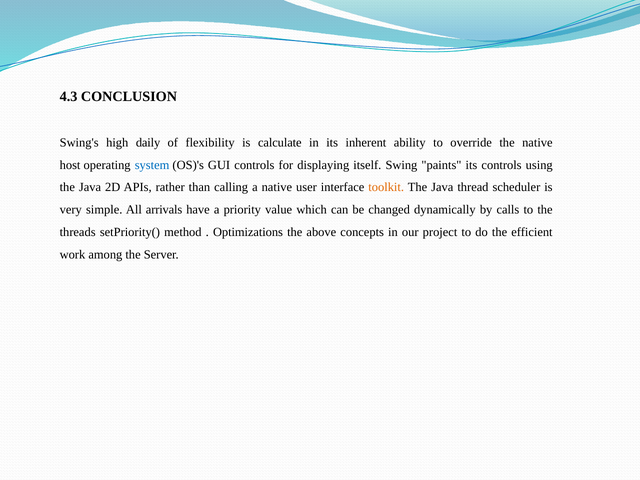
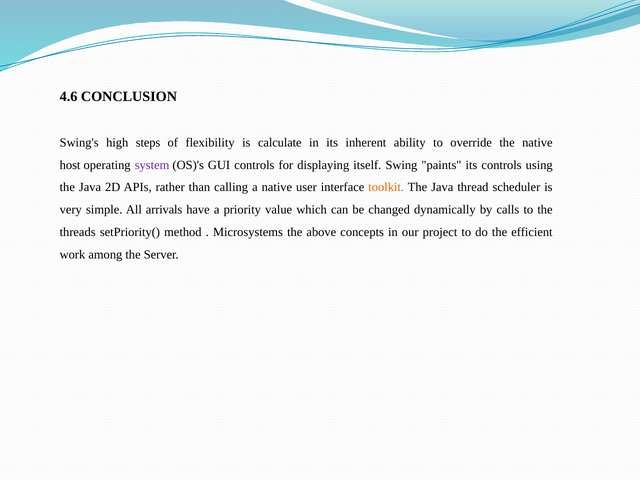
4.3: 4.3 -> 4.6 (69, 97)
daily: daily -> steps (148, 143)
system colour: blue -> purple (152, 165)
Optimizations: Optimizations -> Microsystems (248, 232)
